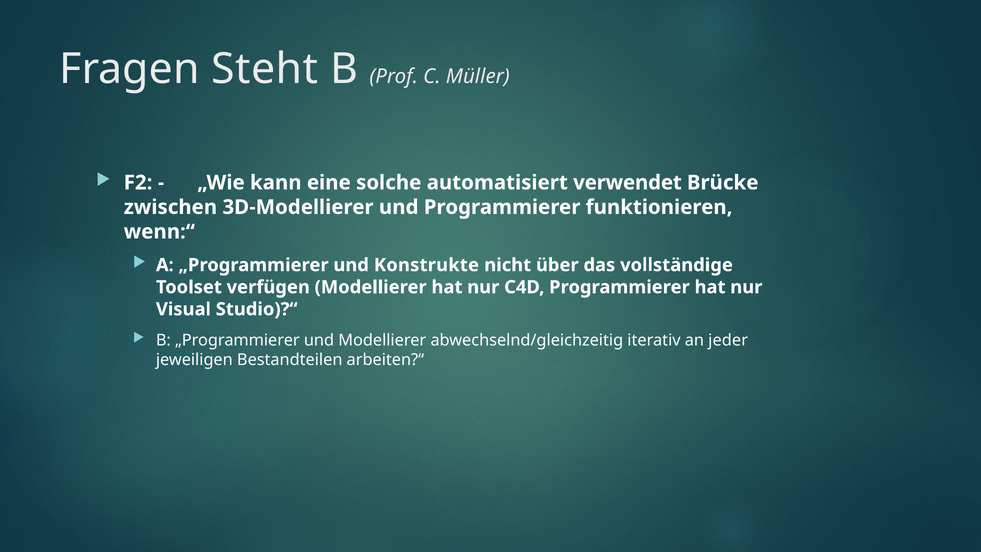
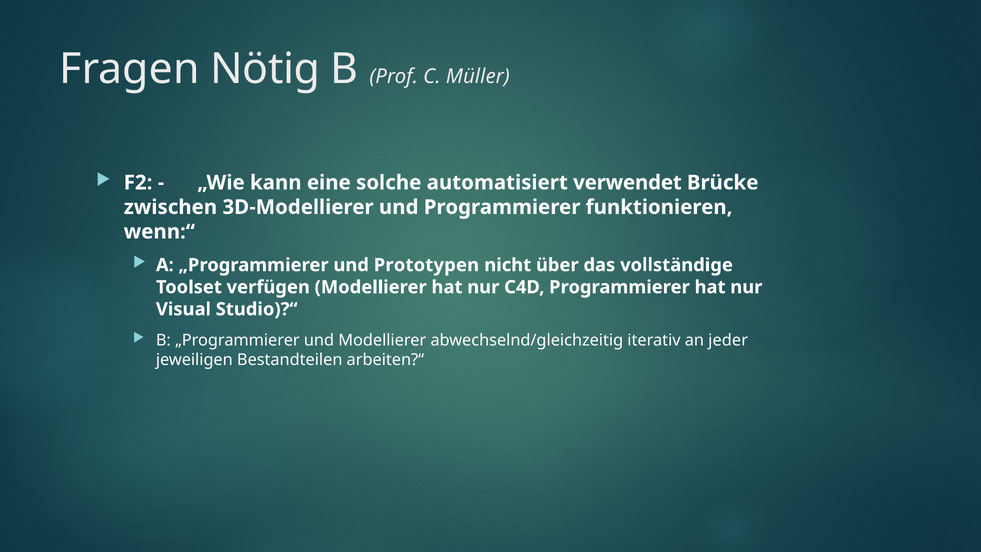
Steht: Steht -> Nötig (265, 69)
Konstrukte: Konstrukte -> Prototypen (426, 265)
